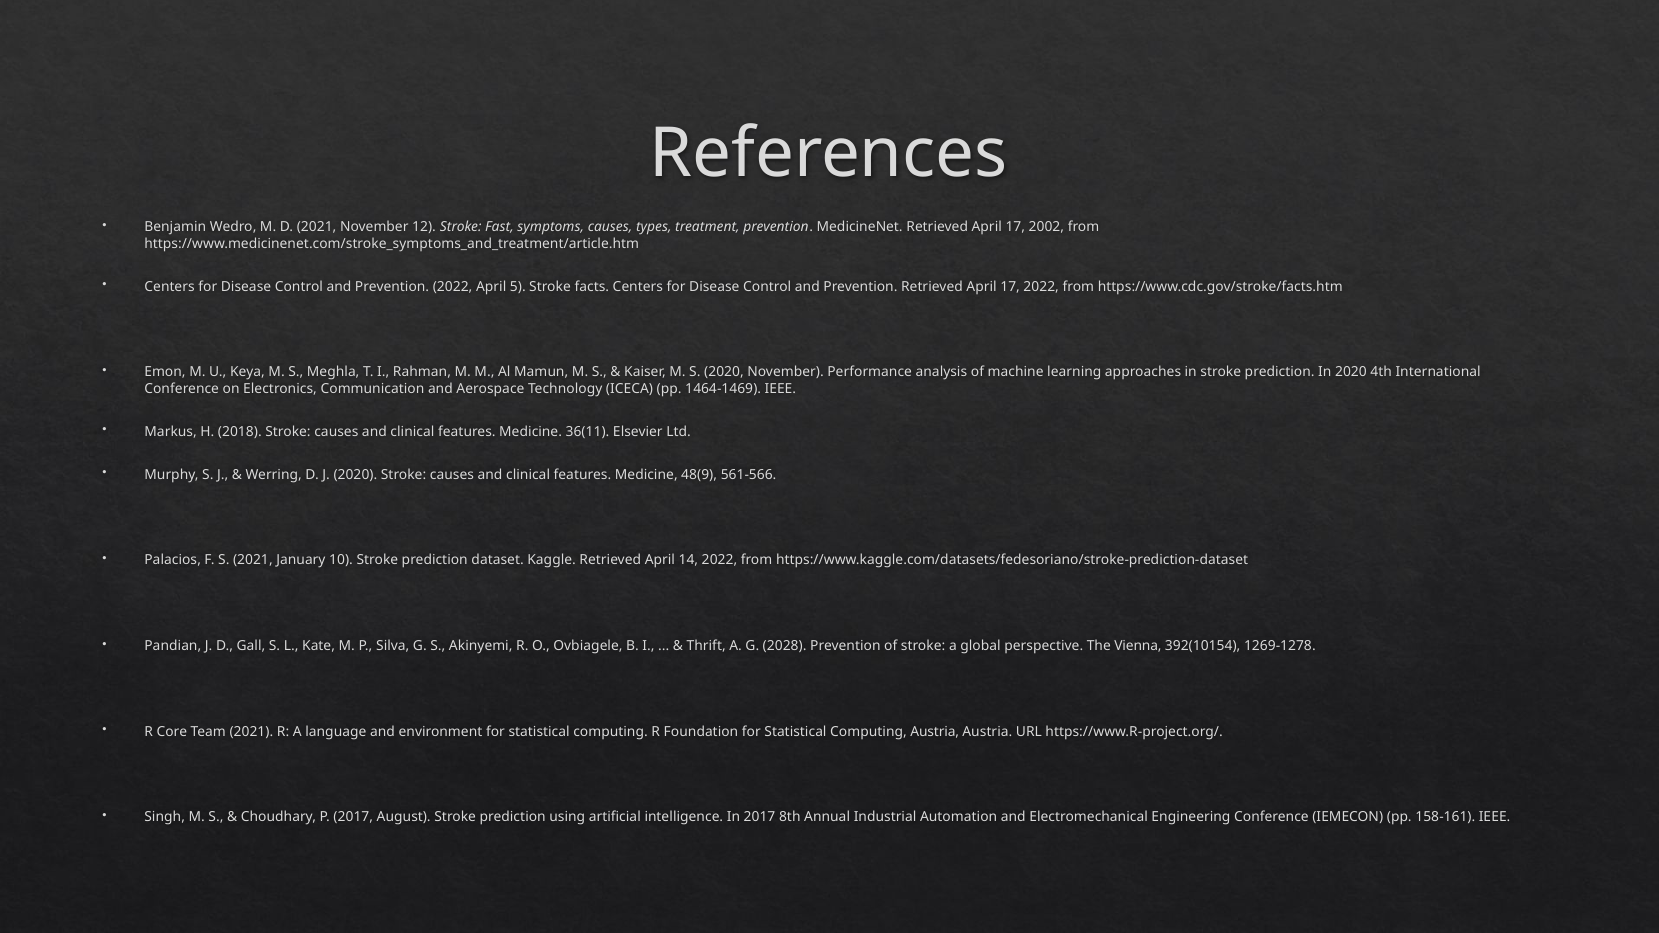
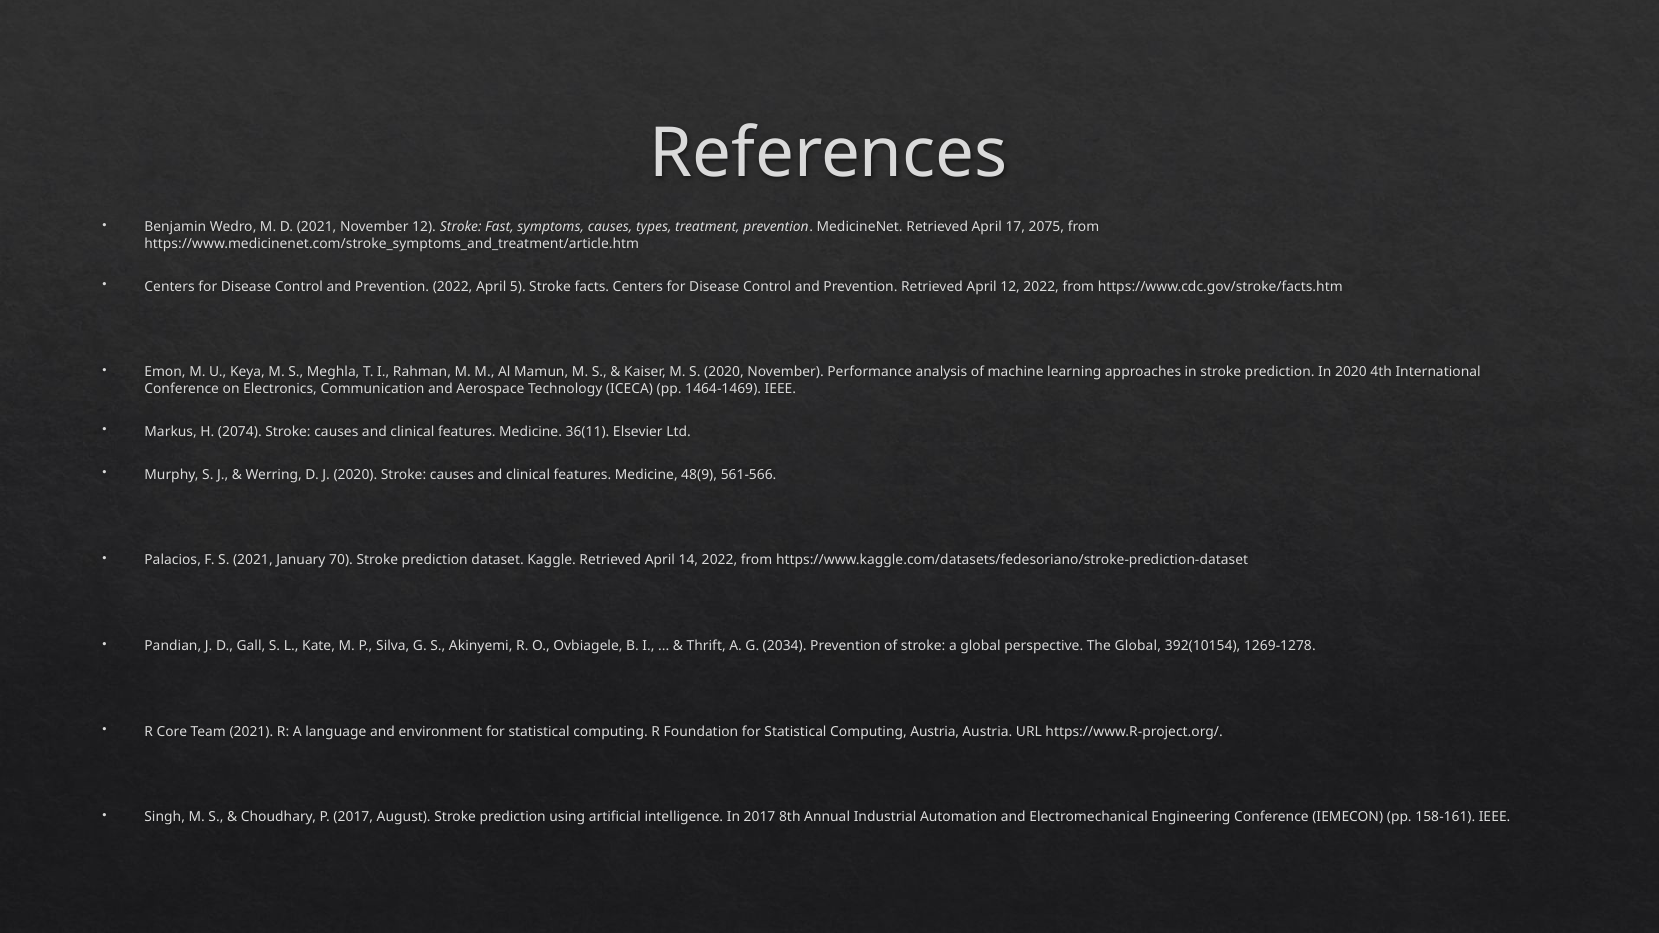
2002: 2002 -> 2075 (1046, 227)
Prevention Retrieved April 17: 17 -> 12 (1010, 287)
2018: 2018 -> 2074 (240, 432)
10: 10 -> 70 (341, 560)
2028: 2028 -> 2034 (785, 646)
The Vienna: Vienna -> Global (1138, 646)
